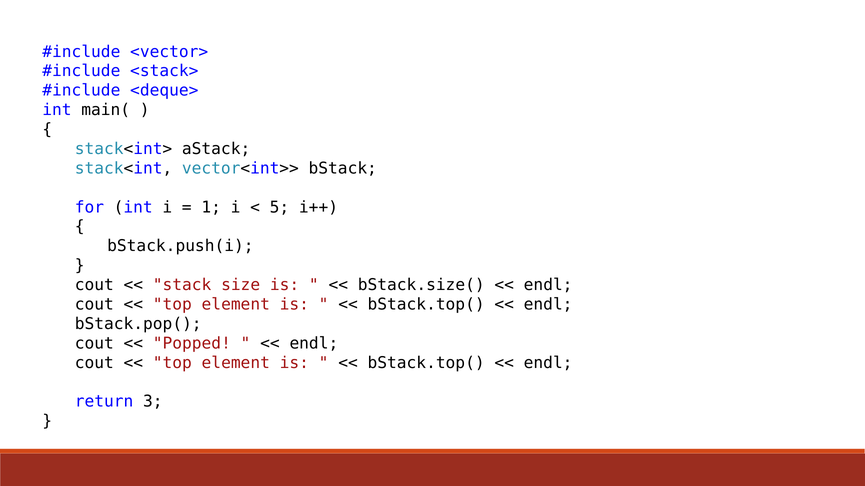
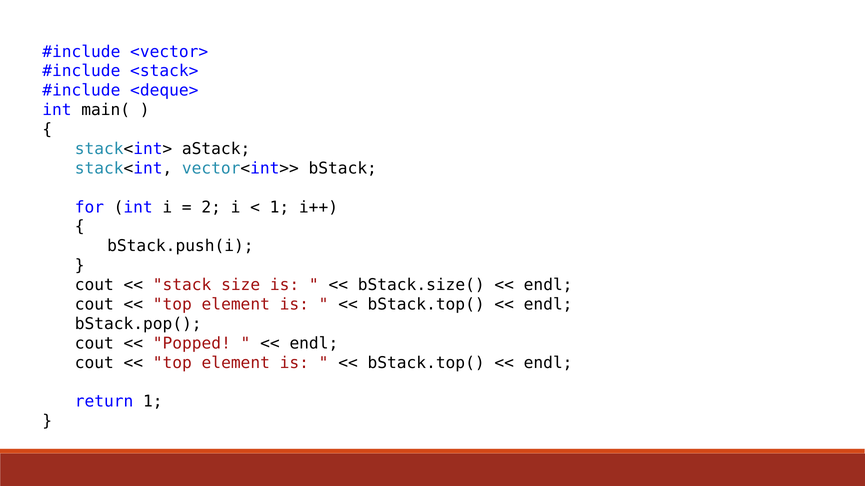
1: 1 -> 2 (211, 207)
5: 5 -> 1 (279, 207)
return 3: 3 -> 1 (153, 402)
